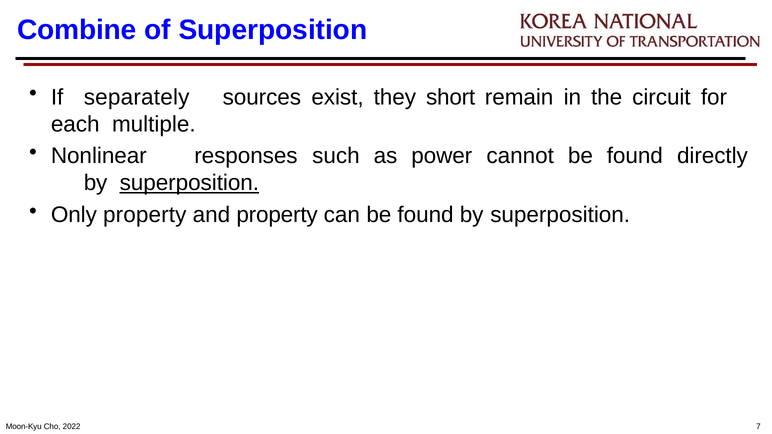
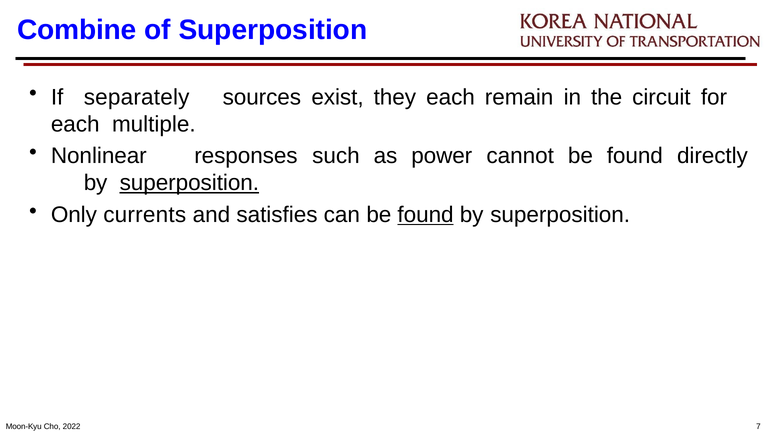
they short: short -> each (451, 97)
Only property: property -> currents (145, 215)
and property: property -> satisfies (277, 215)
found underline: none -> present (426, 215)
